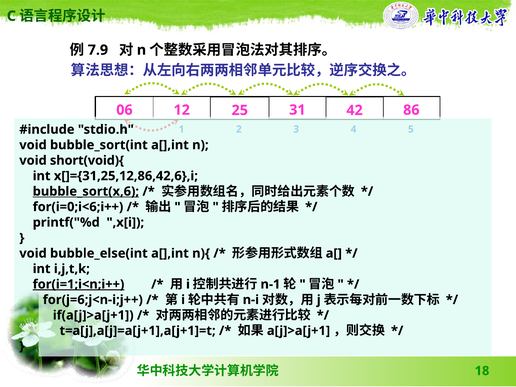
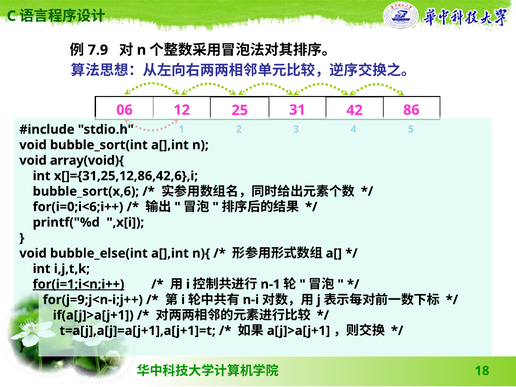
short(void){: short(void){ -> array(void){ (87, 160)
bubble_sort(x,6 underline: present -> none (86, 191)
for(j=6;j<n-i;j++: for(j=6;j<n-i;j++ -> for(j=9;j<n-i;j++ (93, 300)
